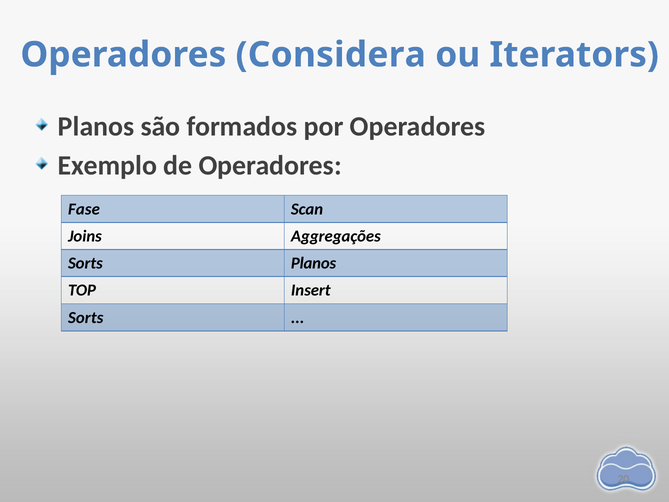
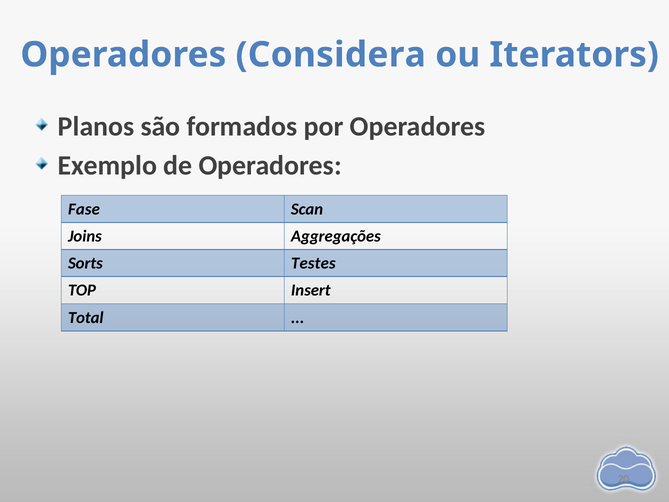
Sorts Planos: Planos -> Testes (313, 263)
Sorts: Sorts -> Total (86, 317)
